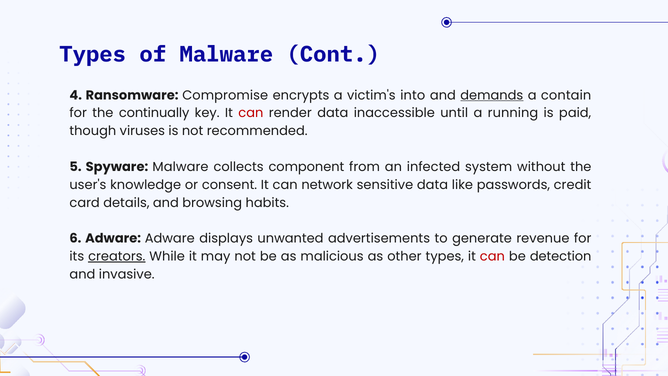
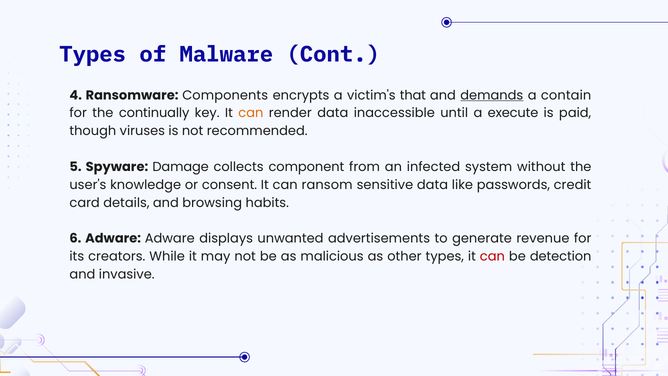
Compromise: Compromise -> Components (225, 95)
into: into -> that (413, 95)
can colour: red -> orange (251, 113)
running: running -> execute (513, 113)
Spyware Malware: Malware -> Damage (181, 167)
network: network -> ransom (327, 185)
creators underline: present -> none (117, 256)
